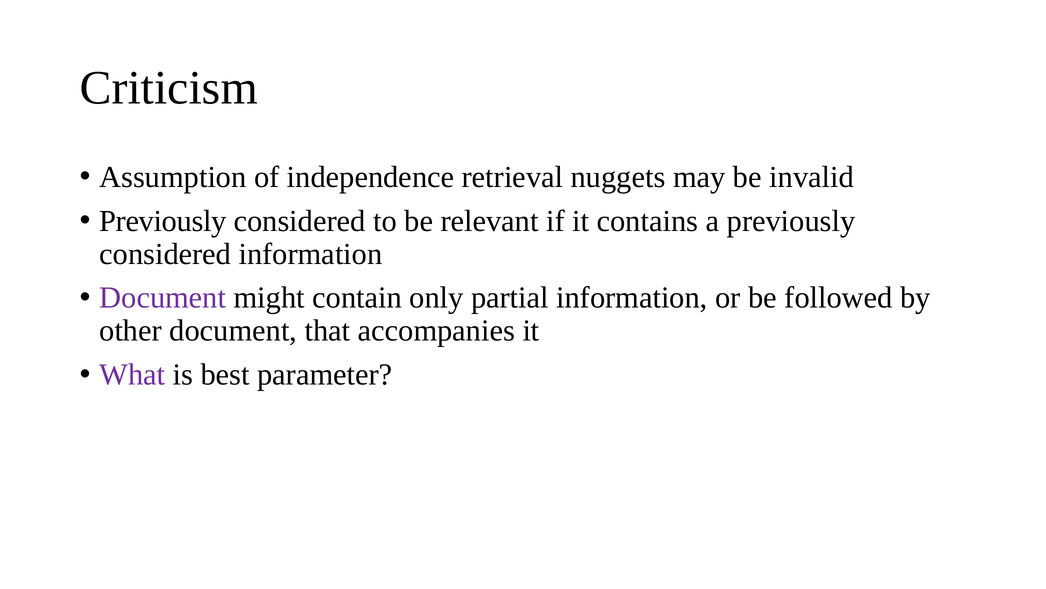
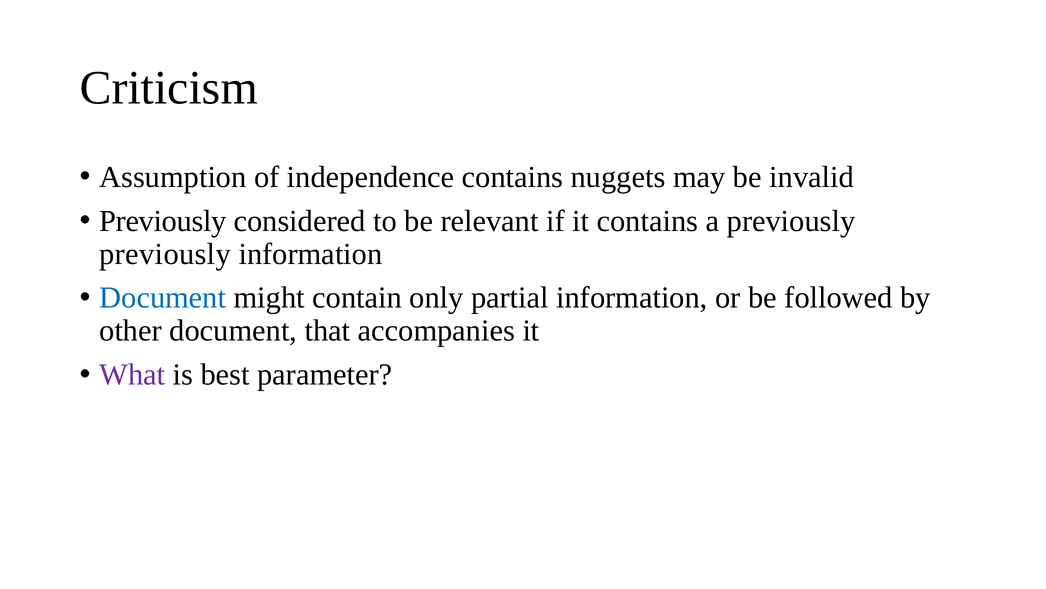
independence retrieval: retrieval -> contains (513, 177)
considered: considered -> previously (165, 254)
Document colour: purple -> blue (163, 298)
